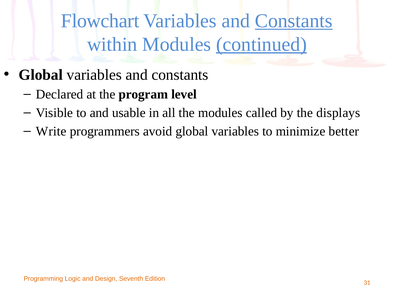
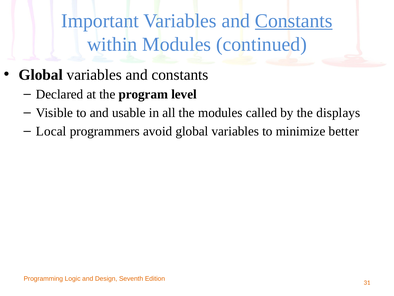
Flowchart: Flowchart -> Important (100, 21)
continued underline: present -> none (261, 44)
Write: Write -> Local (51, 131)
